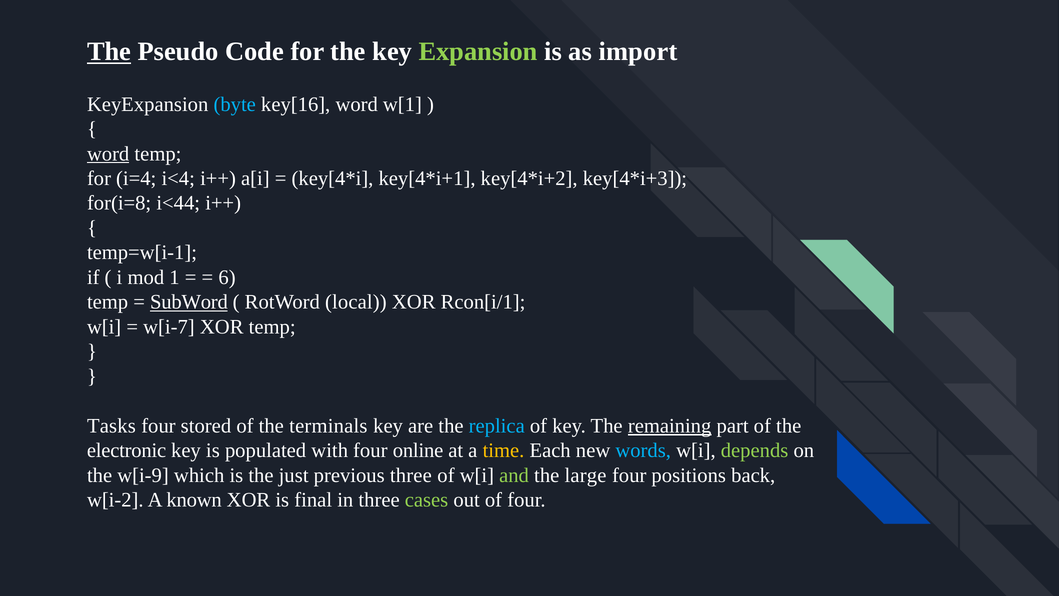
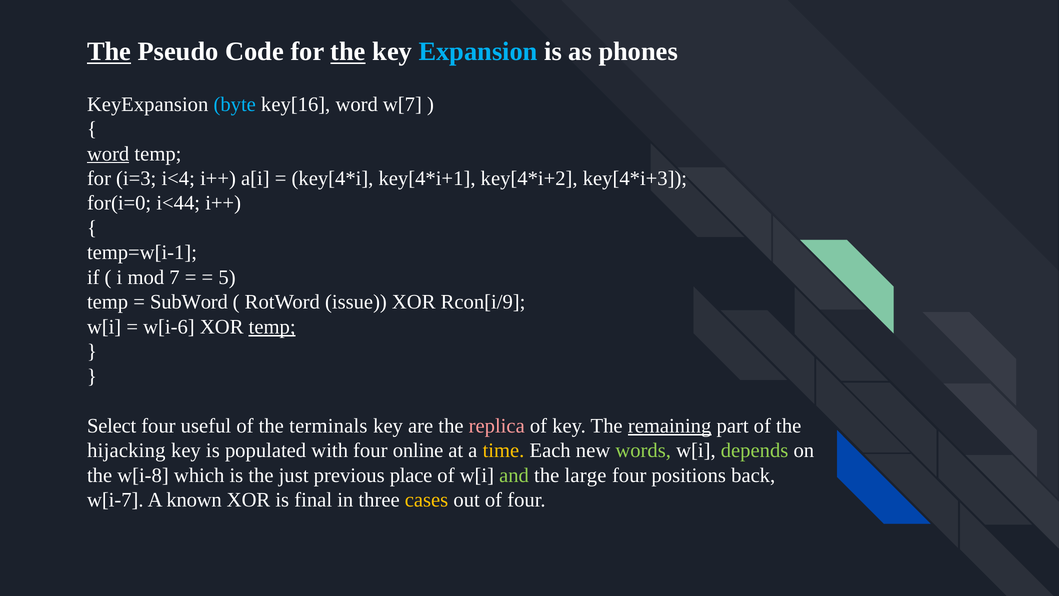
the underline: none -> present (348, 52)
Expansion colour: light green -> light blue (478, 52)
import: import -> phones (638, 52)
w[1: w[1 -> w[7 (402, 104)
i=4: i=4 -> i=3 (136, 178)
for(i=8: for(i=8 -> for(i=0 (119, 203)
1: 1 -> 7 (174, 277)
6: 6 -> 5 (227, 277)
SubWord underline: present -> none (189, 302)
local: local -> issue (356, 302)
Rcon[i/1: Rcon[i/1 -> Rcon[i/9 (483, 302)
w[i-7: w[i-7 -> w[i-6 (169, 327)
temp underline: none -> present (272, 327)
Tasks: Tasks -> Select (112, 426)
stored: stored -> useful (206, 426)
replica colour: light blue -> pink (497, 426)
electronic: electronic -> hijacking (126, 450)
words colour: light blue -> light green (643, 450)
w[i-9: w[i-9 -> w[i-8 (143, 475)
previous three: three -> place (411, 475)
w[i-2: w[i-2 -> w[i-7 (115, 500)
cases colour: light green -> yellow (427, 500)
